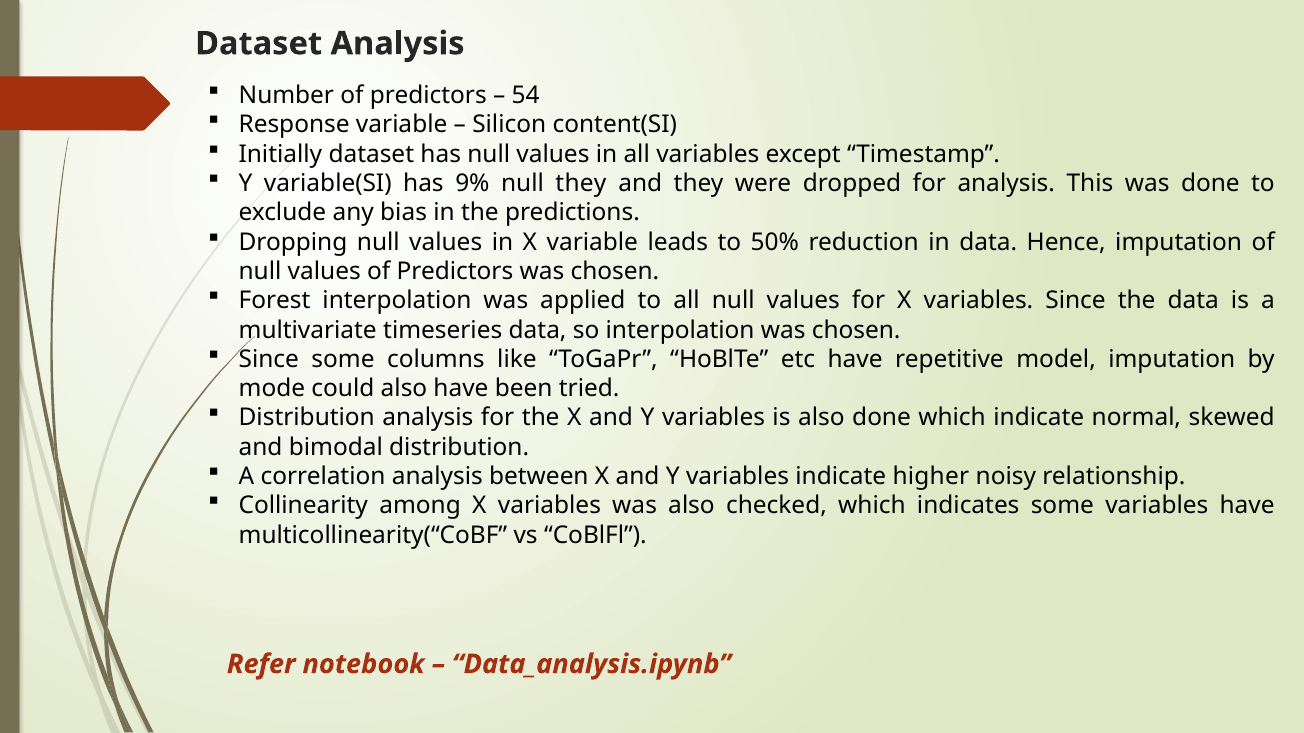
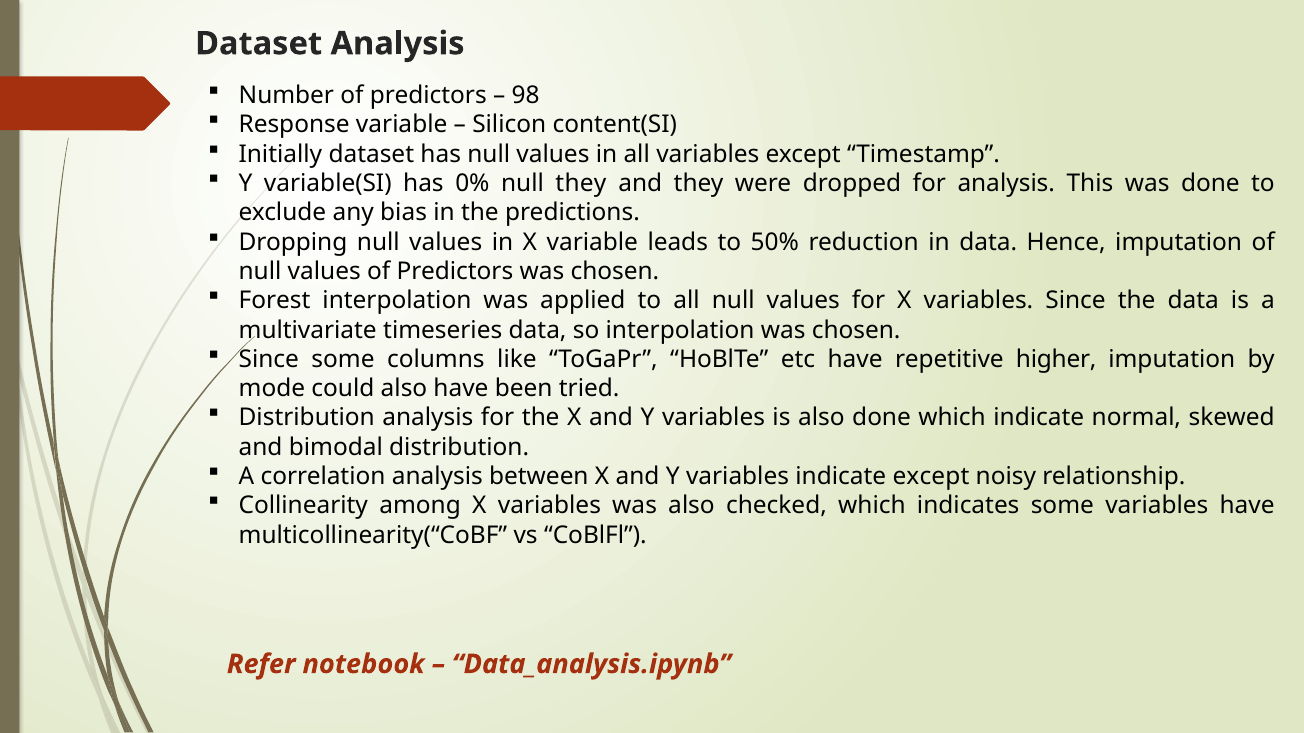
54: 54 -> 98 (526, 95)
9%: 9% -> 0% (472, 183)
model: model -> higher (1056, 360)
indicate higher: higher -> except (931, 477)
